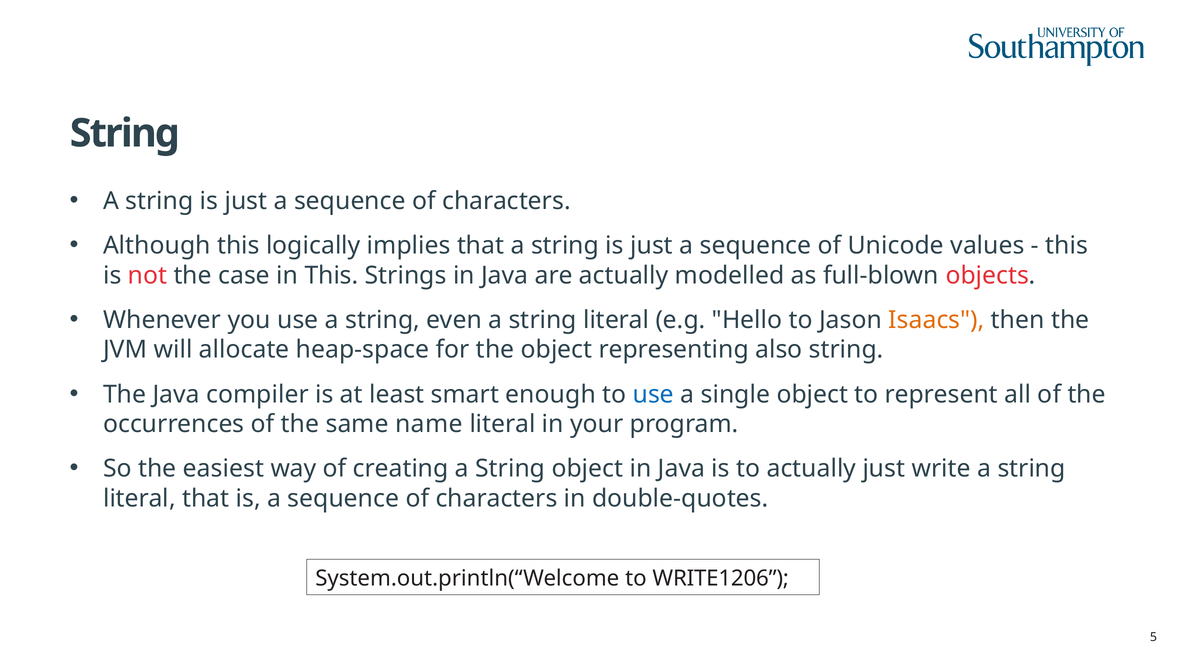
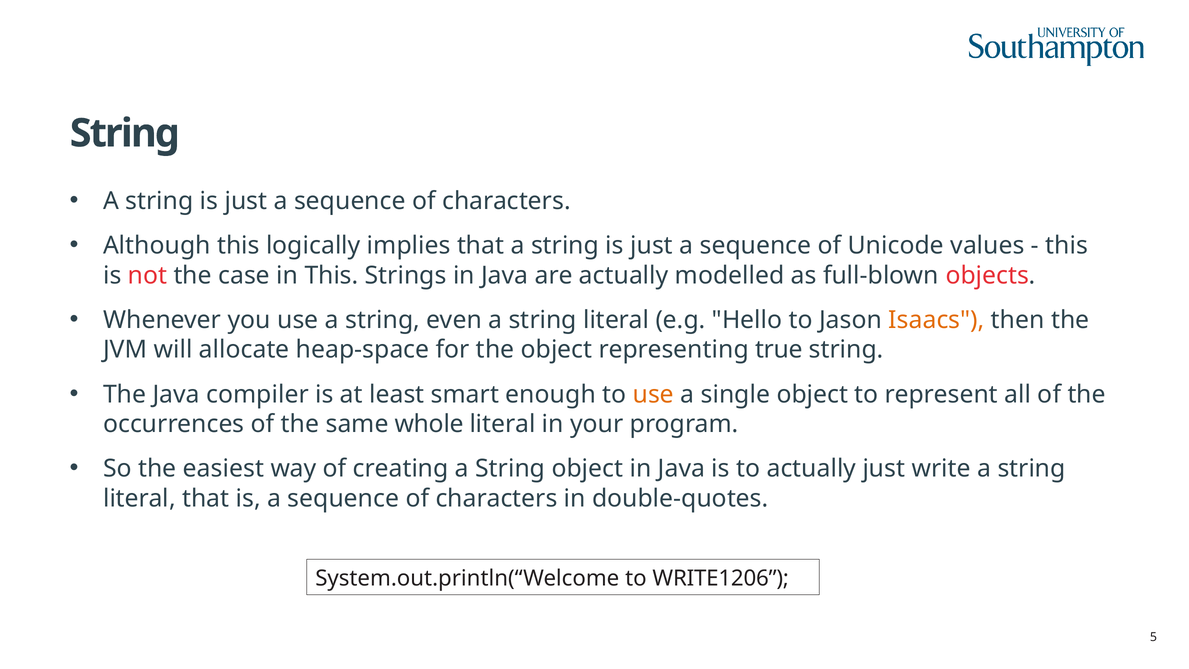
also: also -> true (779, 350)
use colour: blue -> orange (653, 394)
name: name -> whole (429, 424)
